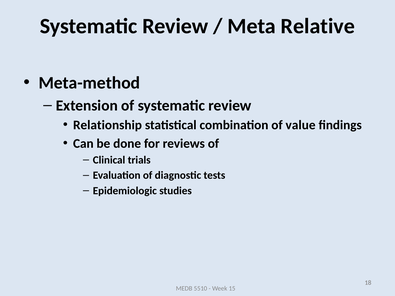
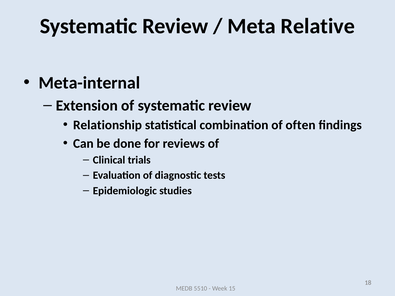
Meta-method: Meta-method -> Meta-internal (89, 83)
value: value -> often (301, 125)
